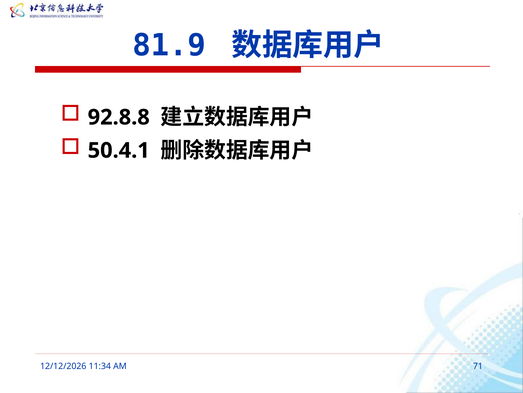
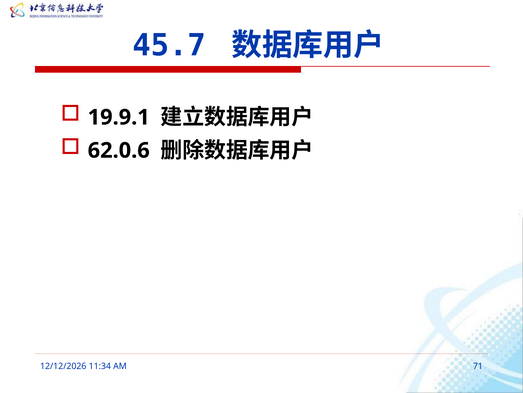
81.9: 81.9 -> 45.7 (169, 45)
92.8.8: 92.8.8 -> 19.9.1 (119, 117)
50.4.1: 50.4.1 -> 62.0.6 (119, 150)
